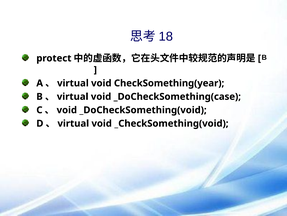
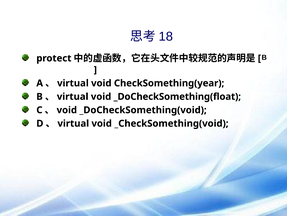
_DoCheckSomething(case: _DoCheckSomething(case -> _DoCheckSomething(float (177, 96)
